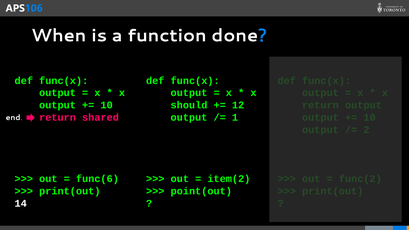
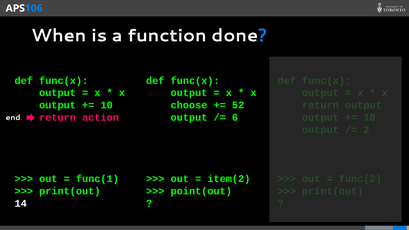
should: should -> choose (189, 105)
12: 12 -> 52 (238, 105)
shared: shared -> action (100, 117)
1: 1 -> 6 (235, 117)
func(6: func(6 -> func(1 (97, 179)
